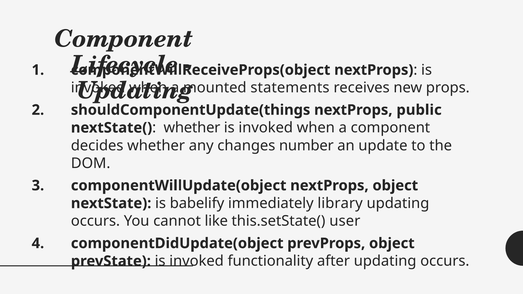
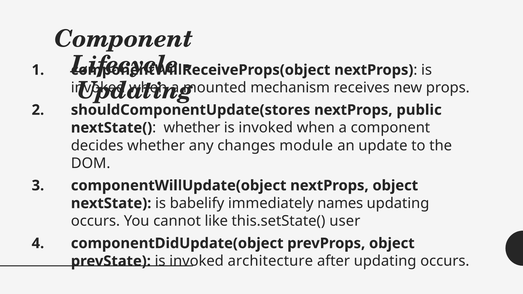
statements: statements -> mechanism (290, 88)
shouldComponentUpdate(things: shouldComponentUpdate(things -> shouldComponentUpdate(stores (191, 110)
number: number -> module (306, 146)
library: library -> names (340, 203)
functionality: functionality -> architecture (270, 261)
